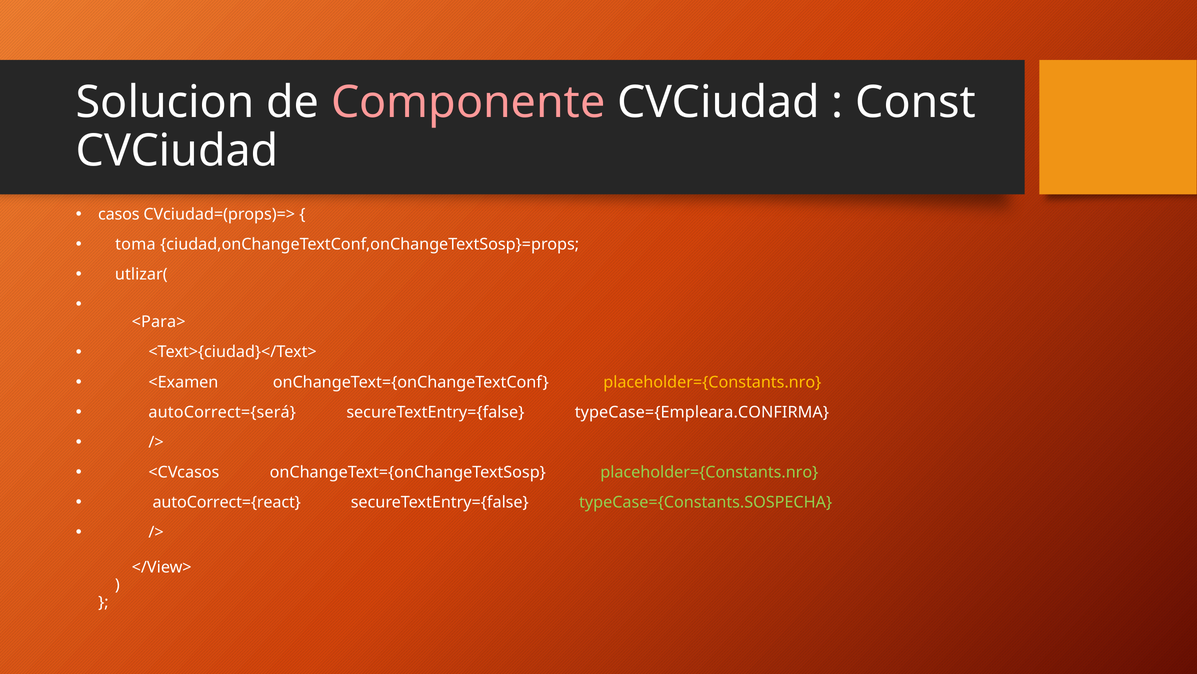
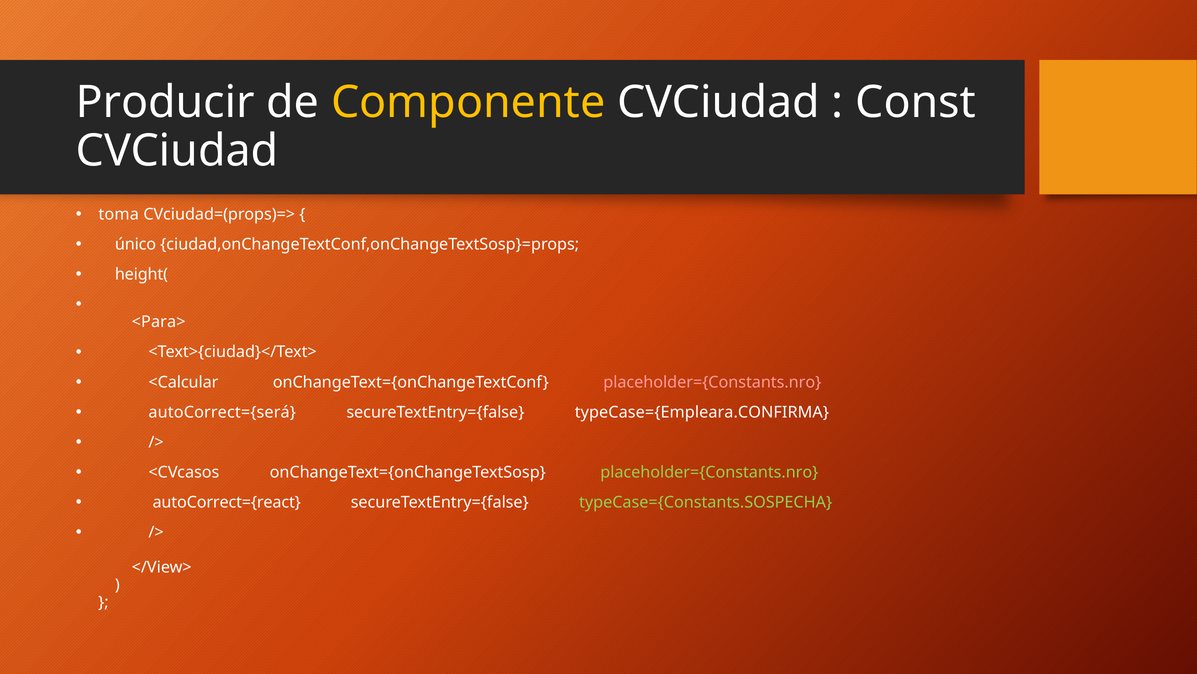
Solucion: Solucion -> Producir (165, 102)
Componente colour: pink -> yellow (468, 102)
casos: casos -> toma (119, 214)
toma: toma -> único (136, 244)
utlizar(: utlizar( -> height( (141, 274)
<Examen: <Examen -> <Calcular (183, 382)
placeholder={Constants.nro colour: yellow -> pink (712, 382)
